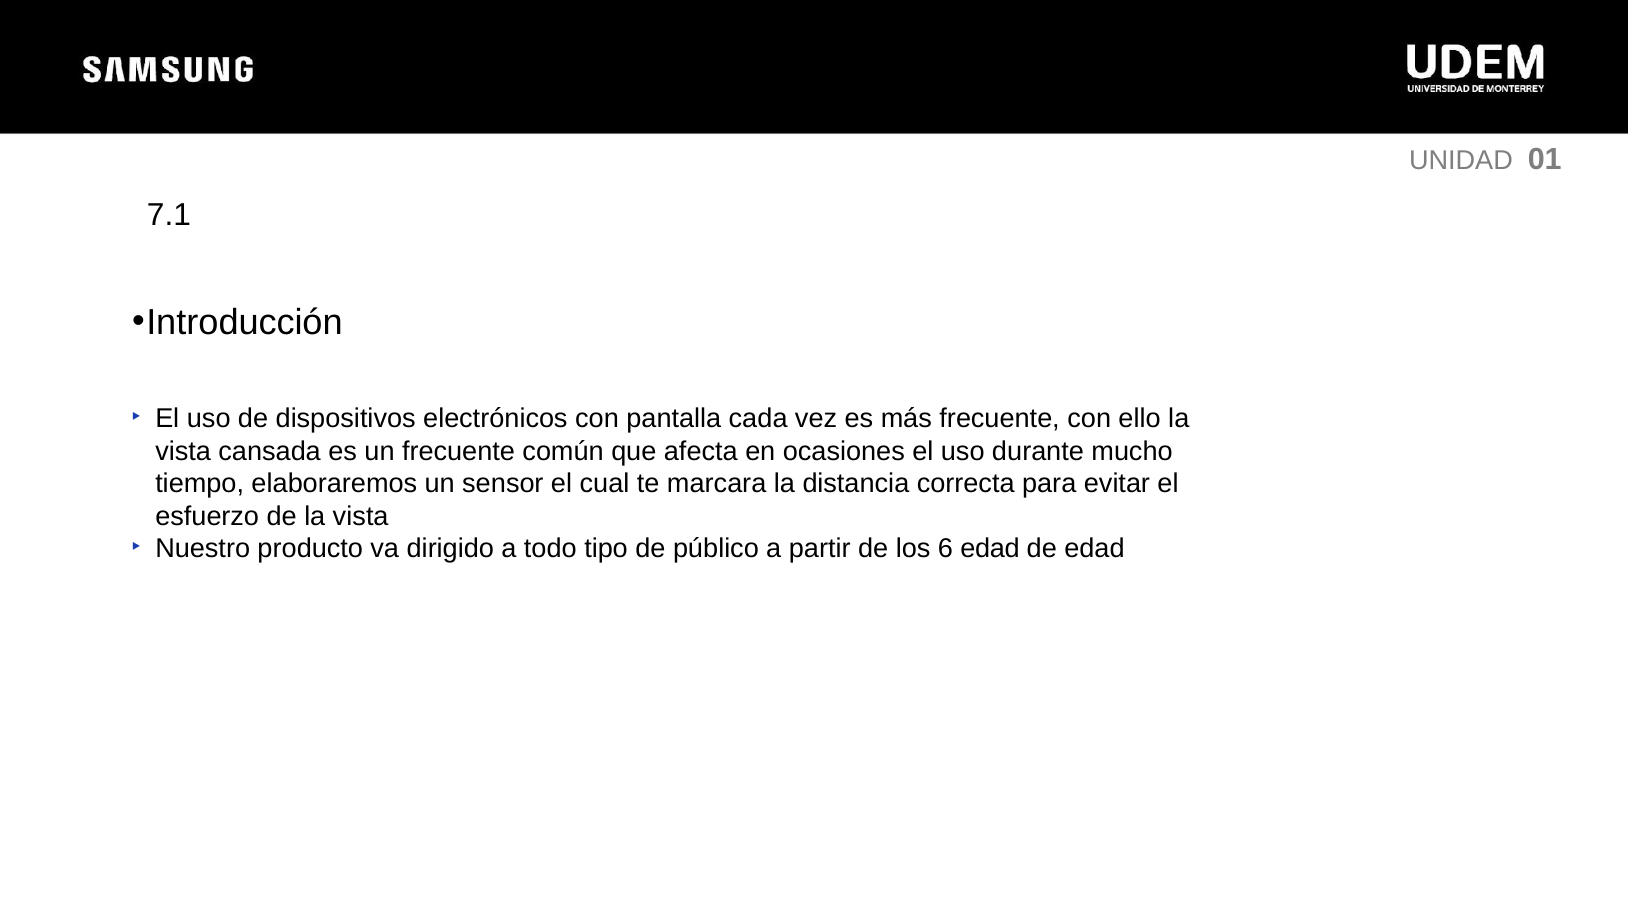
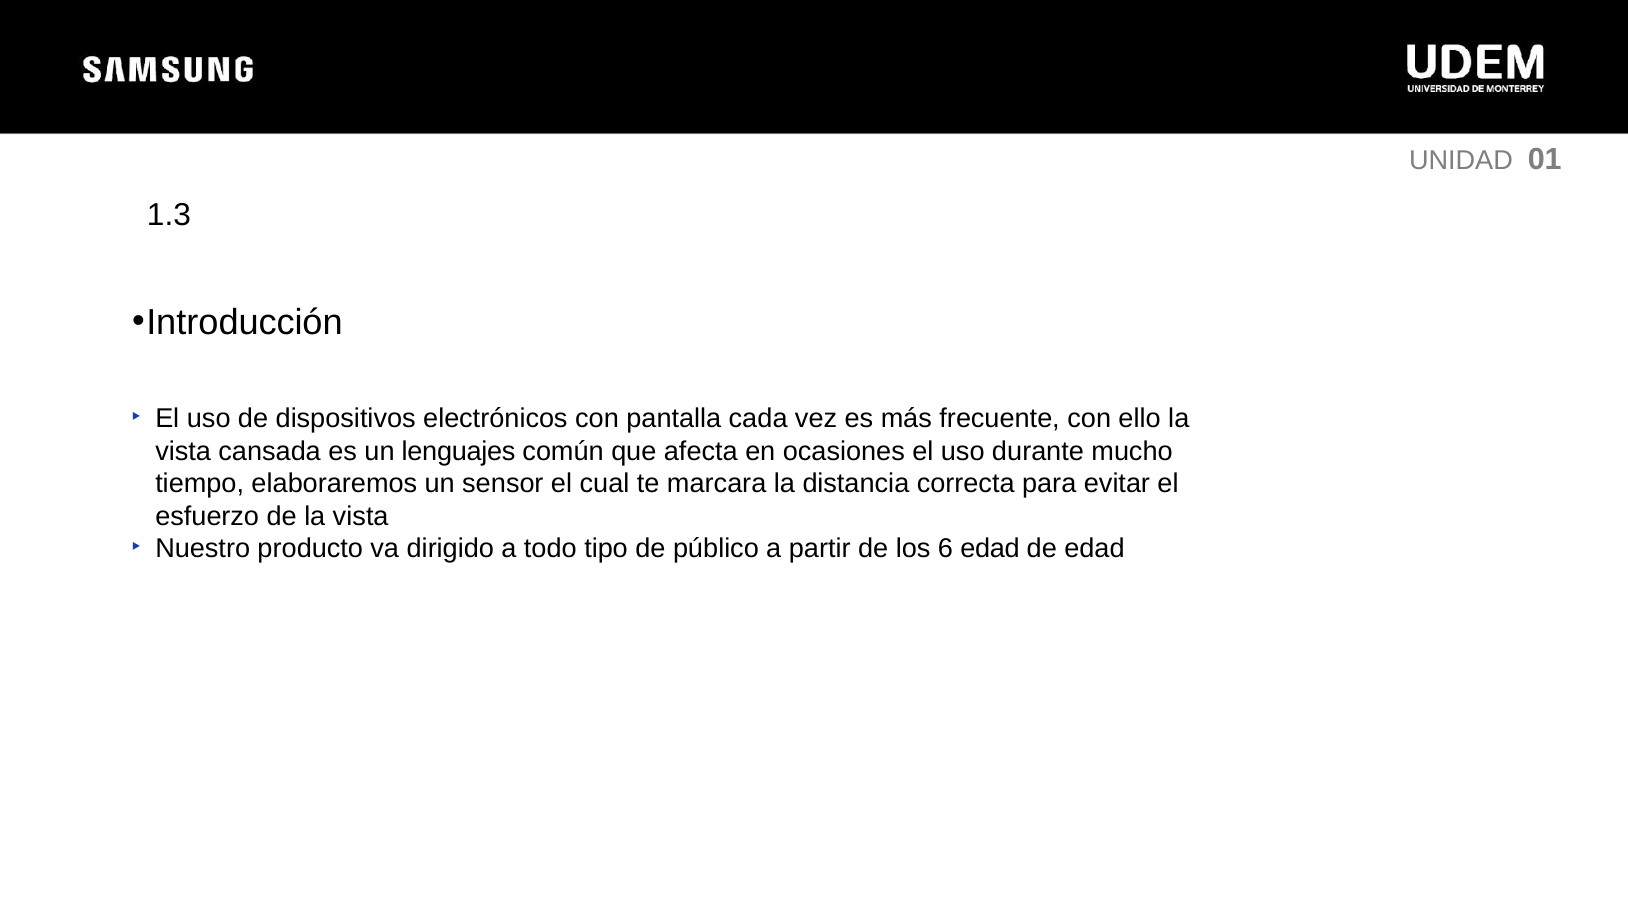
7.1: 7.1 -> 1.3 (169, 215)
un frecuente: frecuente -> lenguajes (459, 451)
